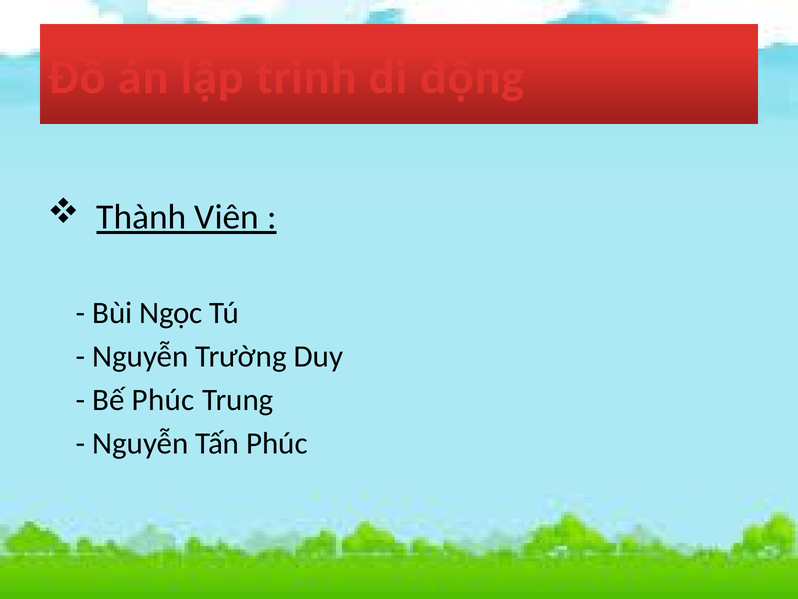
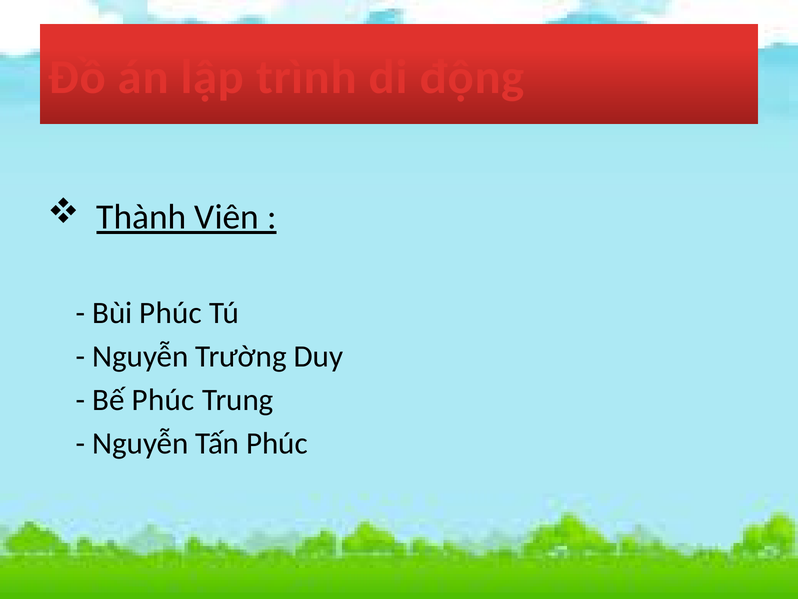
Bùi Ngọc: Ngọc -> Phúc (171, 313)
